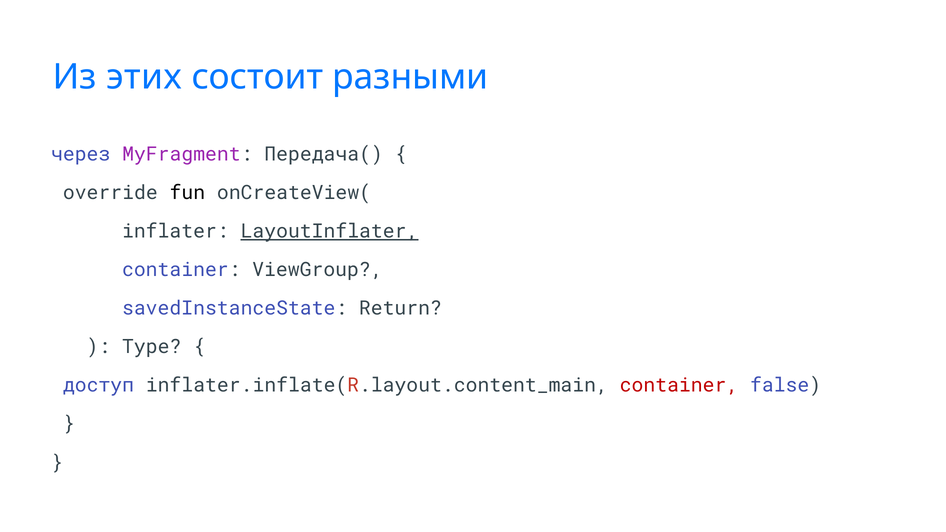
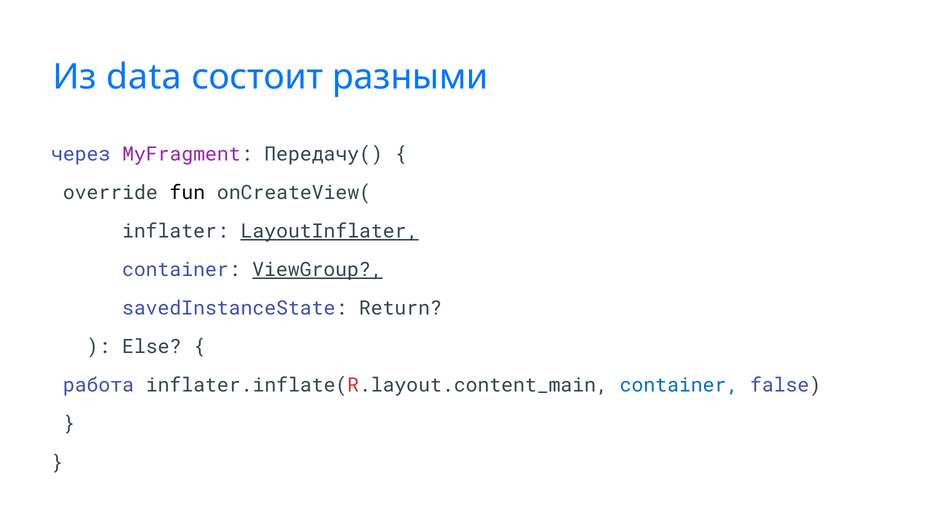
этих: этих -> data (144, 77)
Передача(: Передача( -> Передачу( (324, 154)
ViewGroup underline: none -> present (317, 270)
Type: Type -> Else (152, 347)
доступ: доступ -> работа (98, 385)
container colour: red -> blue (679, 385)
